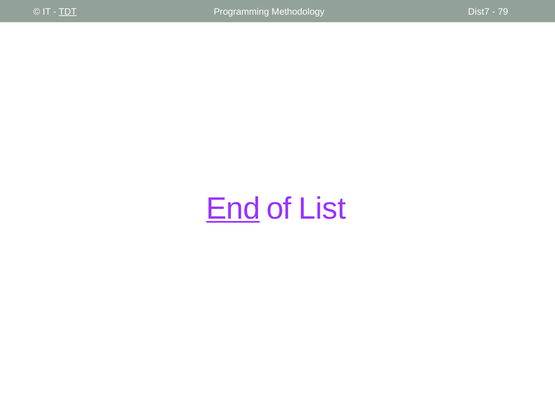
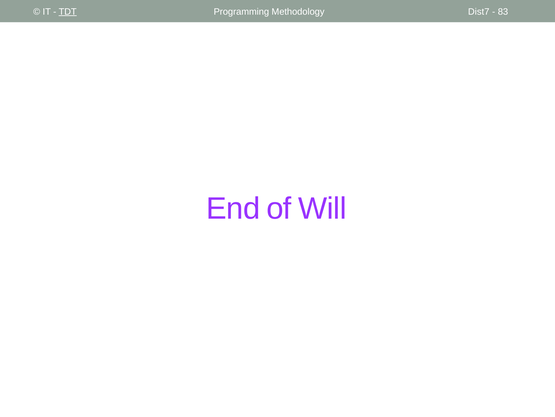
79: 79 -> 83 (503, 12)
End underline: present -> none (233, 208)
List: List -> Will (322, 208)
